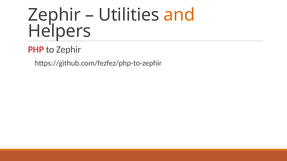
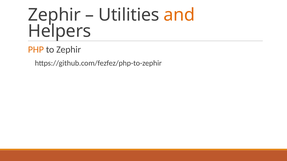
PHP colour: red -> orange (36, 50)
